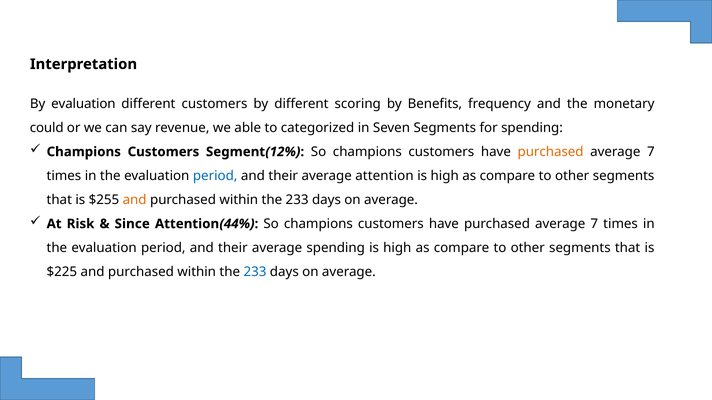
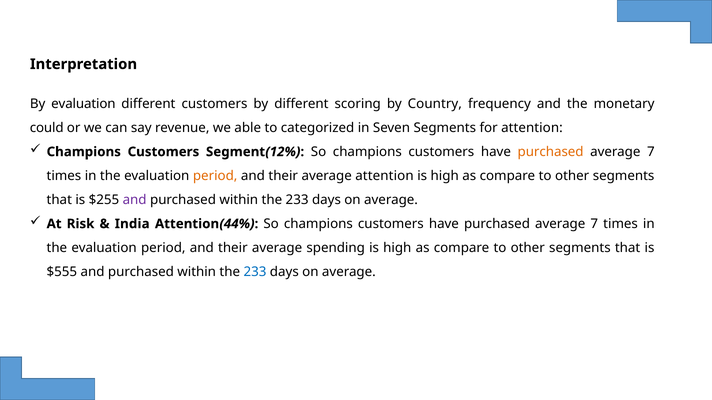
Benefits: Benefits -> Country (435, 104)
for spending: spending -> attention (532, 128)
period colour: blue -> orange (215, 176)
and colour: orange -> purple (135, 200)
Since: Since -> India (132, 224)
$225: $225 -> $555 (62, 272)
